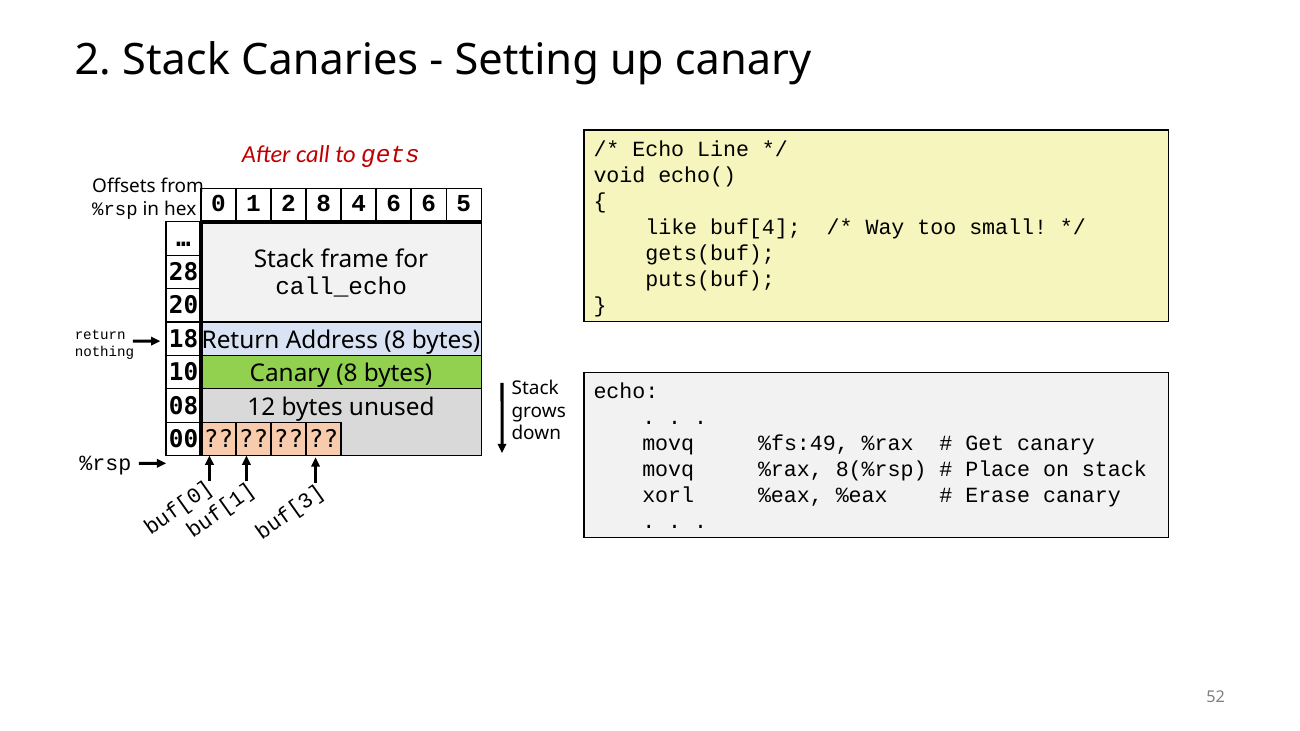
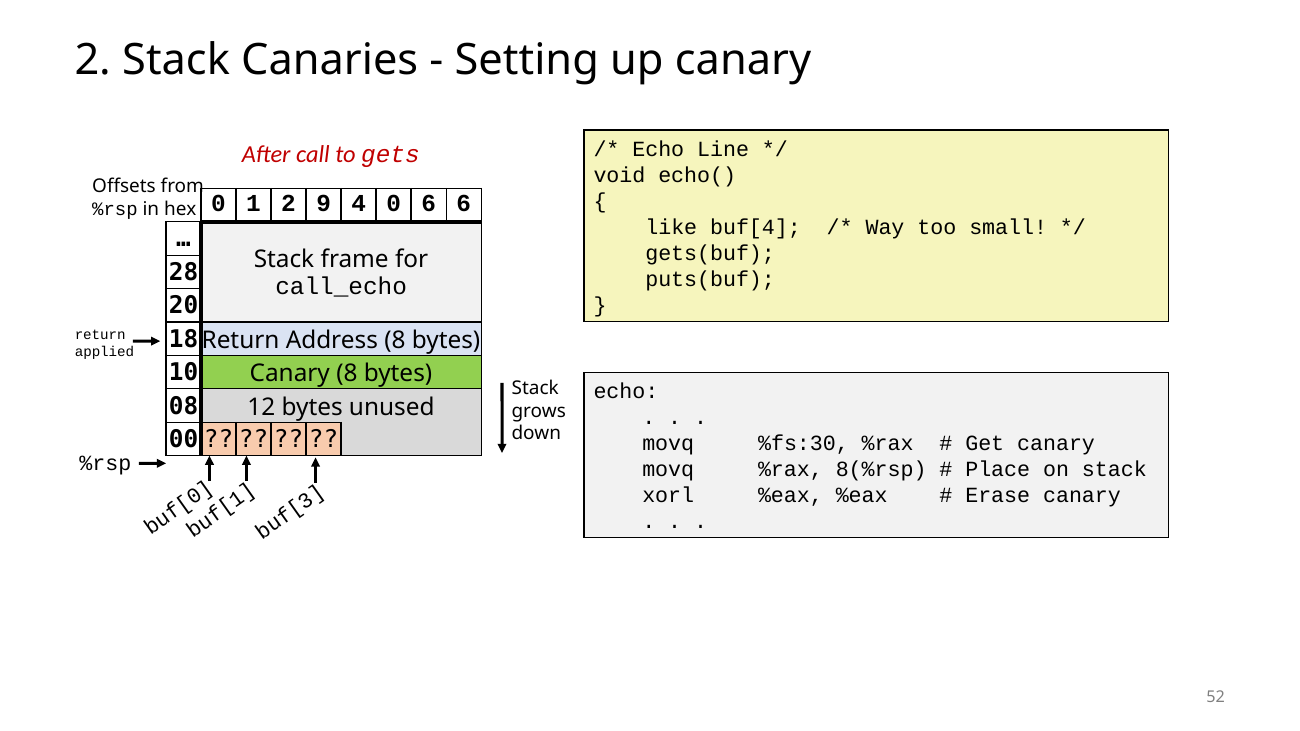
2 8: 8 -> 9 (324, 204)
4 6: 6 -> 0 (394, 204)
6 5: 5 -> 6 (464, 204)
nothing: nothing -> applied (104, 351)
%fs:49: %fs:49 -> %fs:30 (803, 444)
